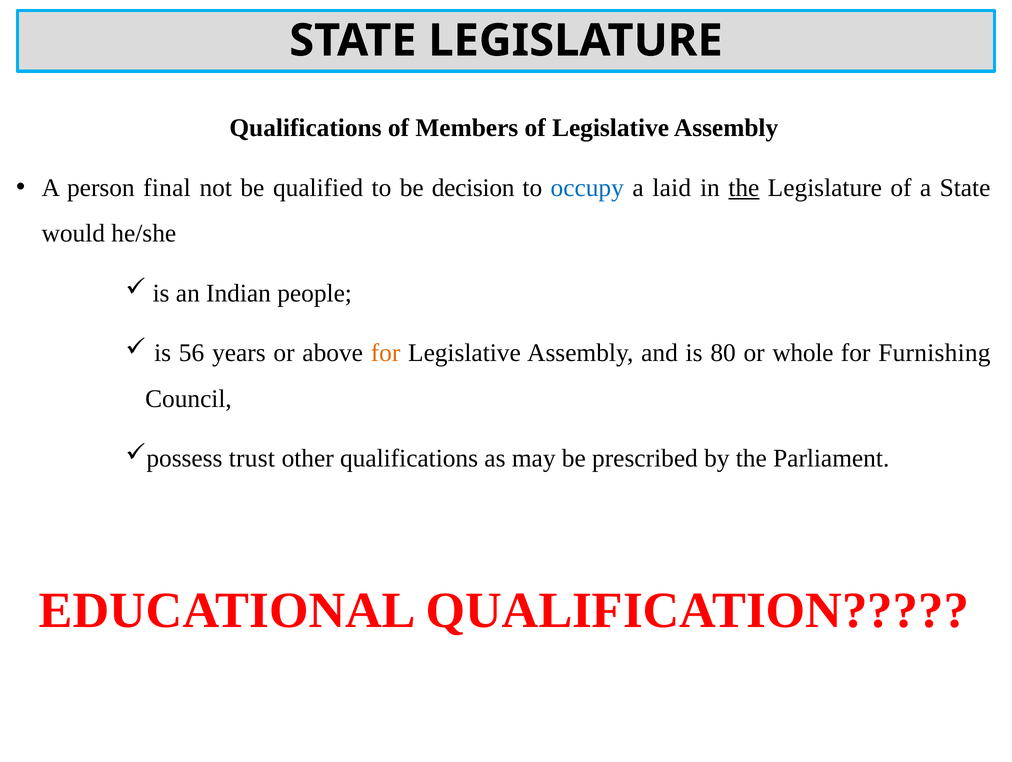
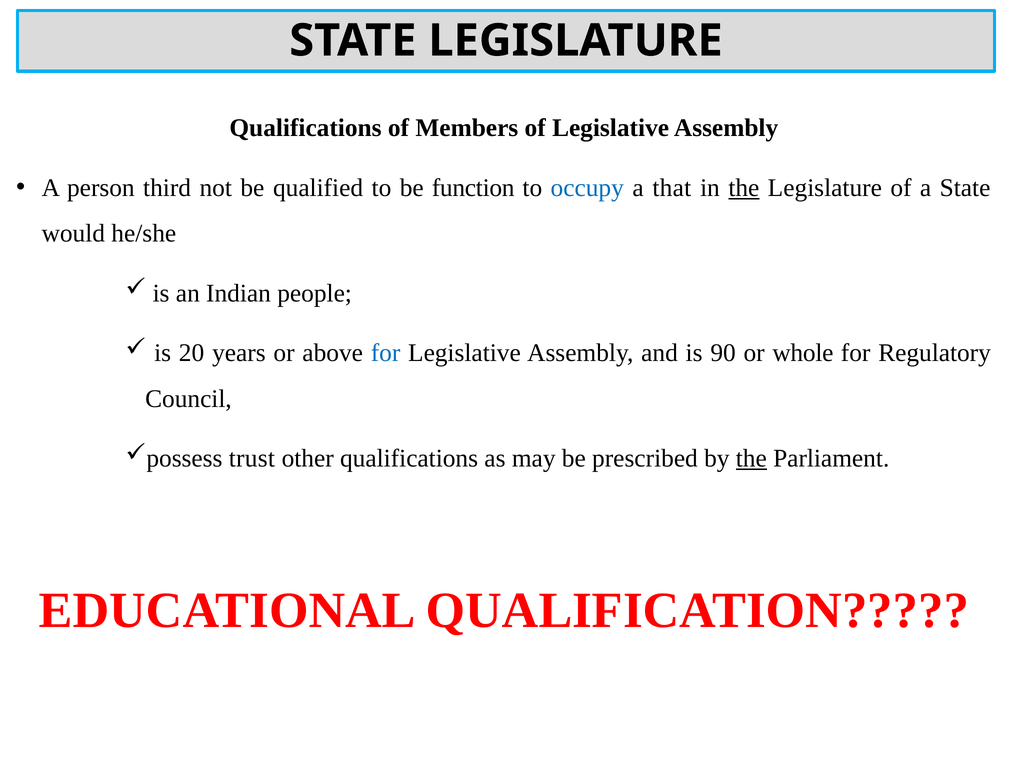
final: final -> third (167, 188)
decision: decision -> function (473, 188)
laid: laid -> that (672, 188)
56: 56 -> 20 (192, 353)
for colour: orange -> blue (386, 353)
80: 80 -> 90 (723, 353)
Furnishing: Furnishing -> Regulatory (935, 353)
the underline: none -> present (751, 458)
